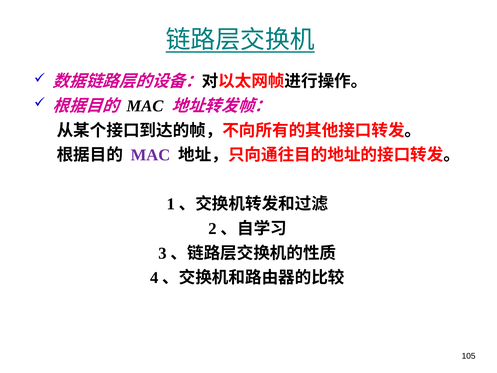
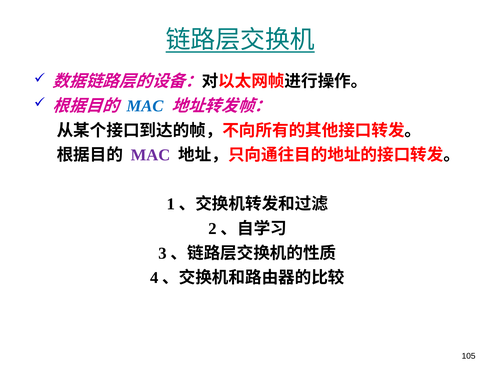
MAC colour: black -> blue (145, 106)
